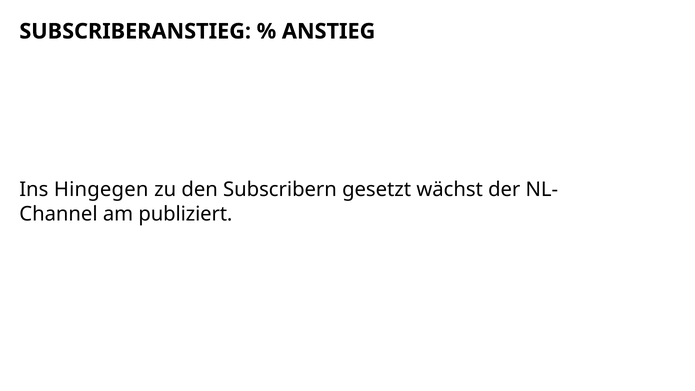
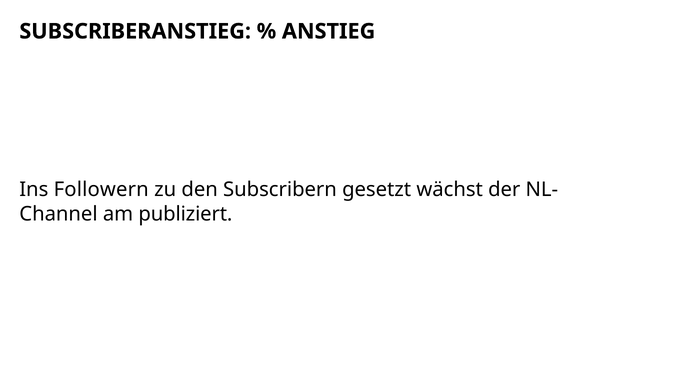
Hingegen: Hingegen -> Followern (101, 190)
